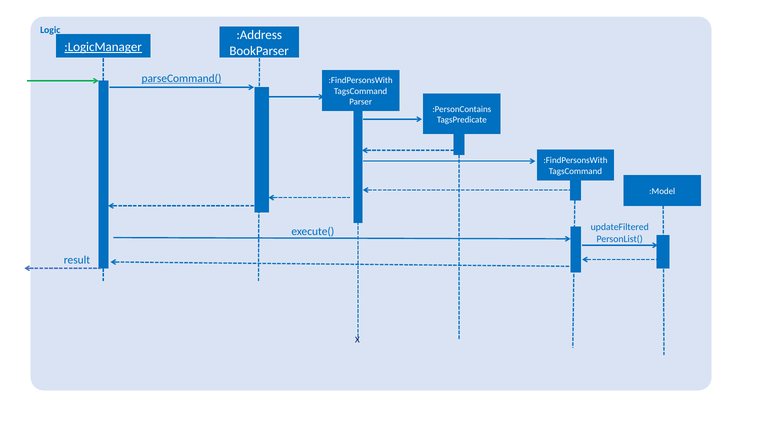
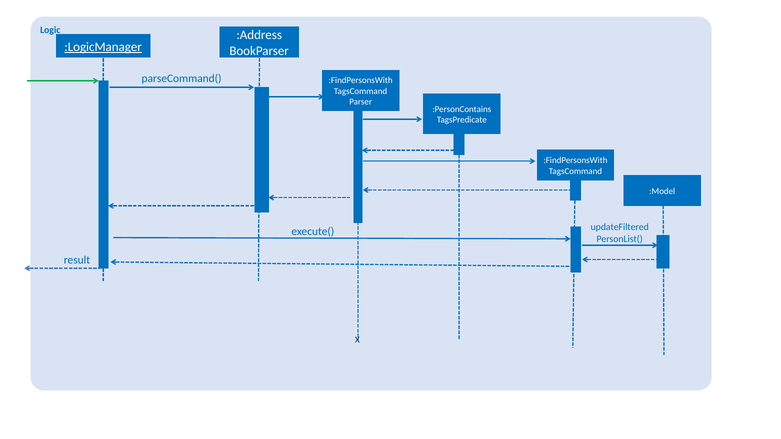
parseCommand( underline: present -> none (182, 78)
